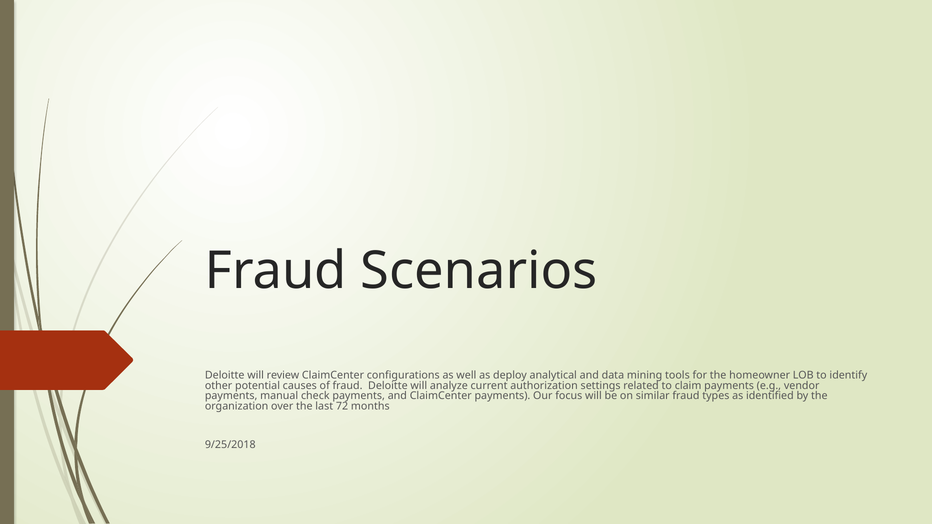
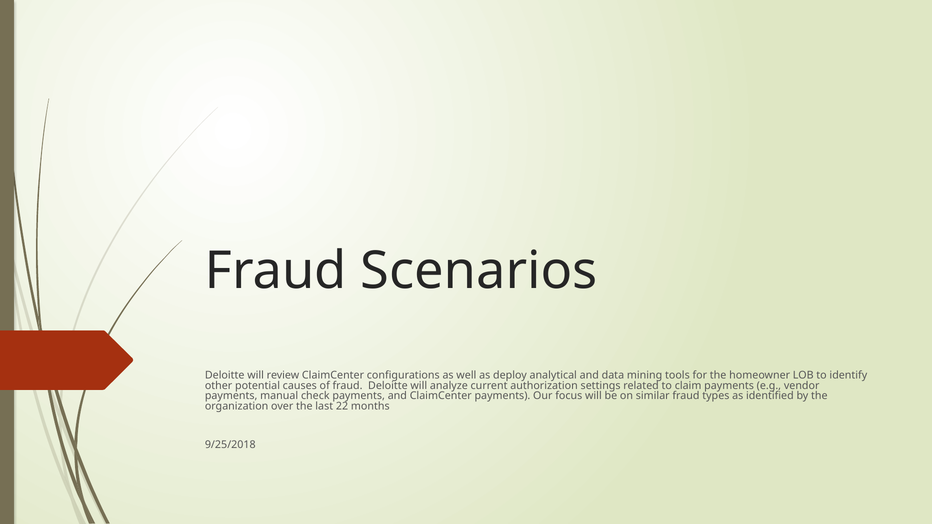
72: 72 -> 22 (342, 406)
